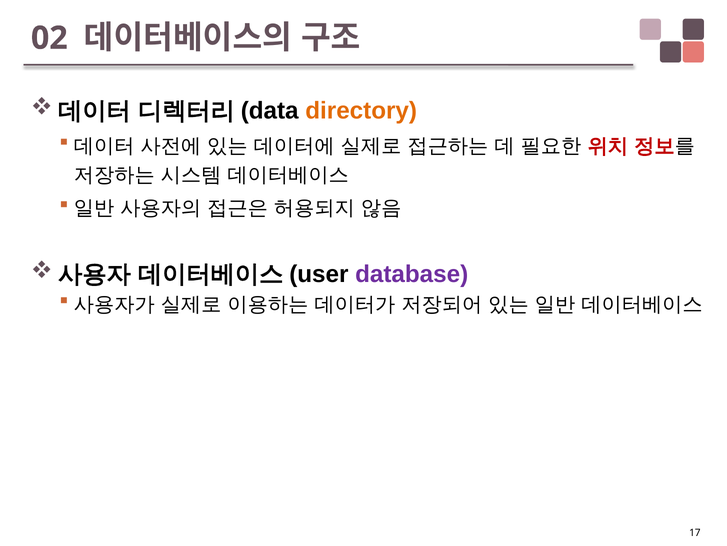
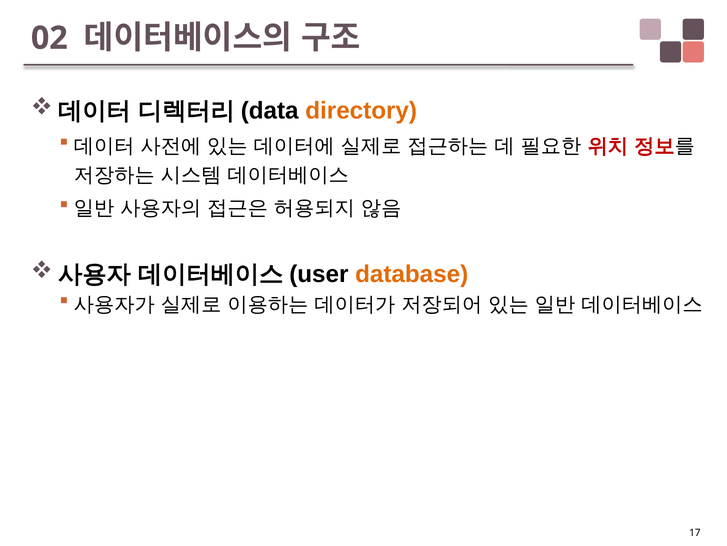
database colour: purple -> orange (412, 274)
